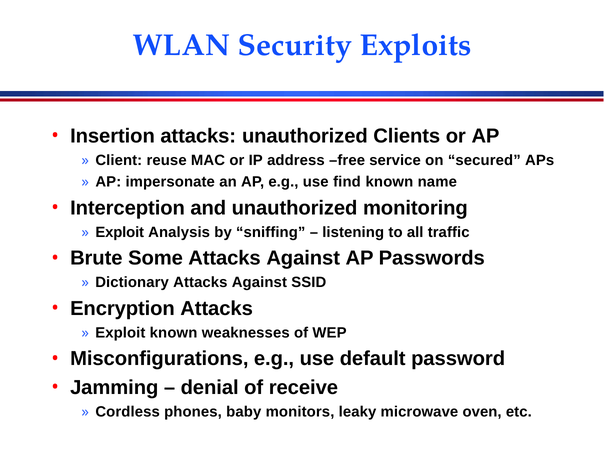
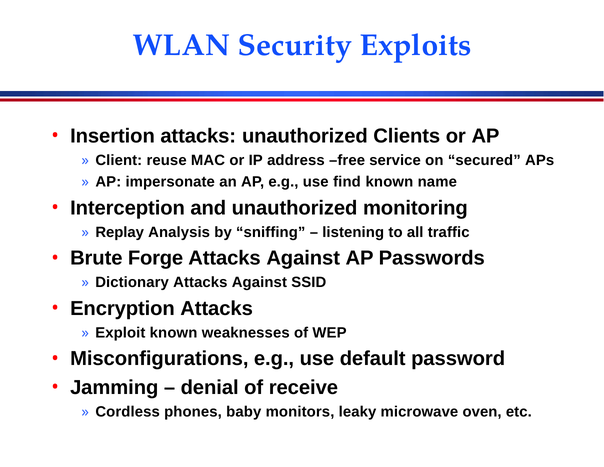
Exploit: Exploit -> Replay (120, 232)
Some: Some -> Forge (156, 258)
